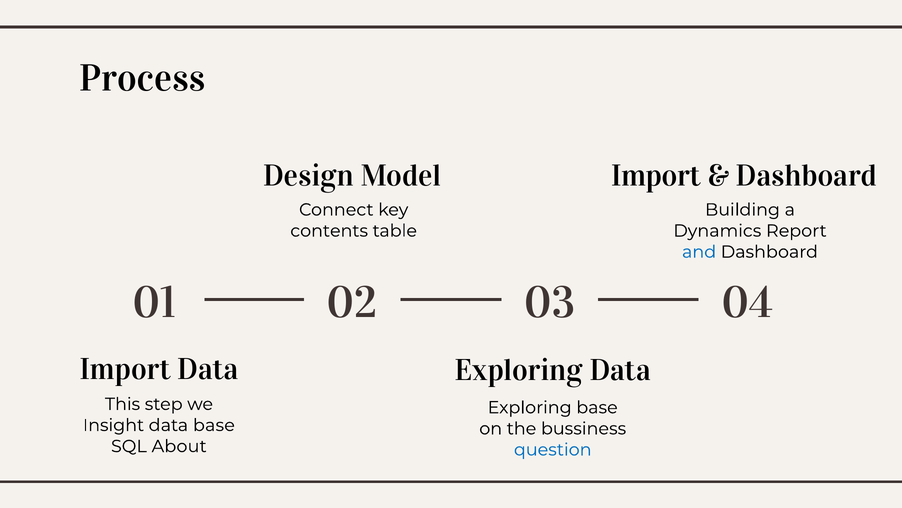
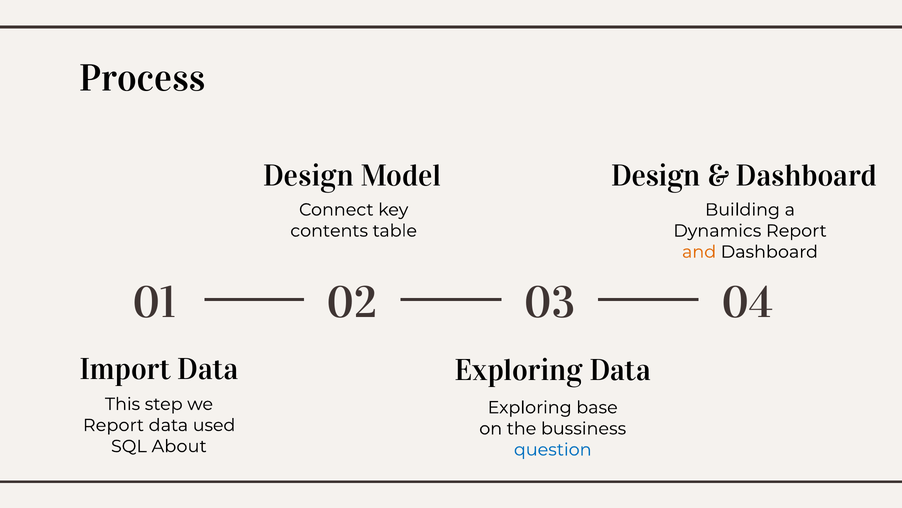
Model Import: Import -> Design (656, 176)
and colour: blue -> orange (699, 252)
Insight: Insight -> Report (113, 425)
data base: base -> used (214, 425)
